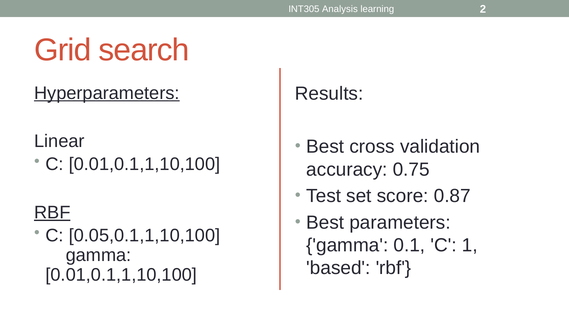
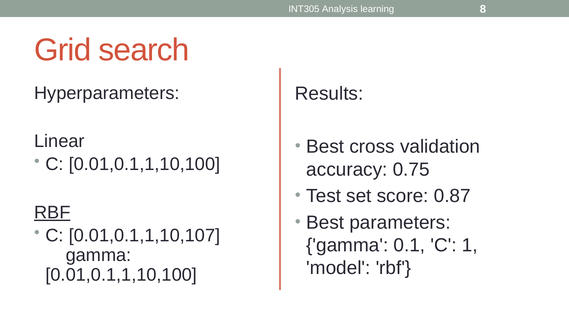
2: 2 -> 8 (483, 9)
Hyperparameters underline: present -> none (107, 93)
0.05,0.1,1,10,100: 0.05,0.1,1,10,100 -> 0.01,0.1,1,10,107 (144, 236)
based: based -> model (338, 268)
